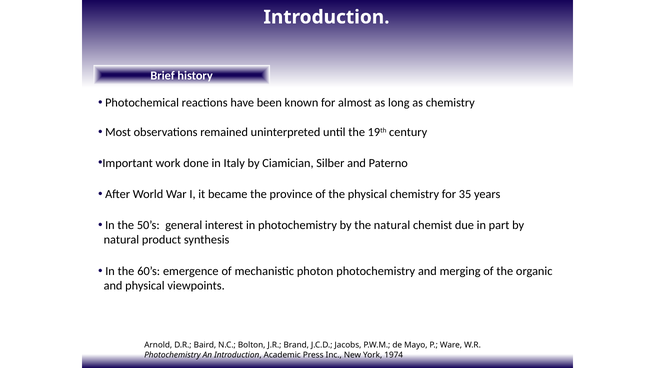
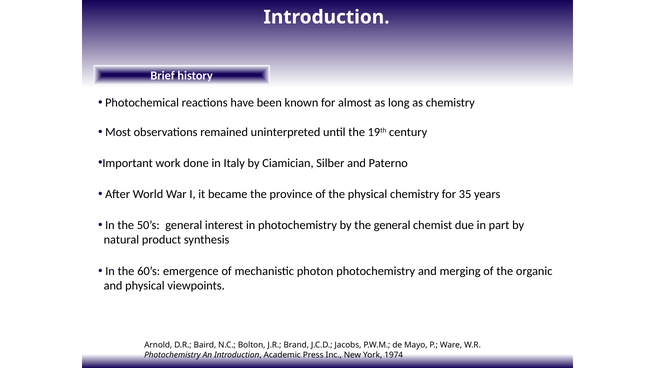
the natural: natural -> general (392, 225)
